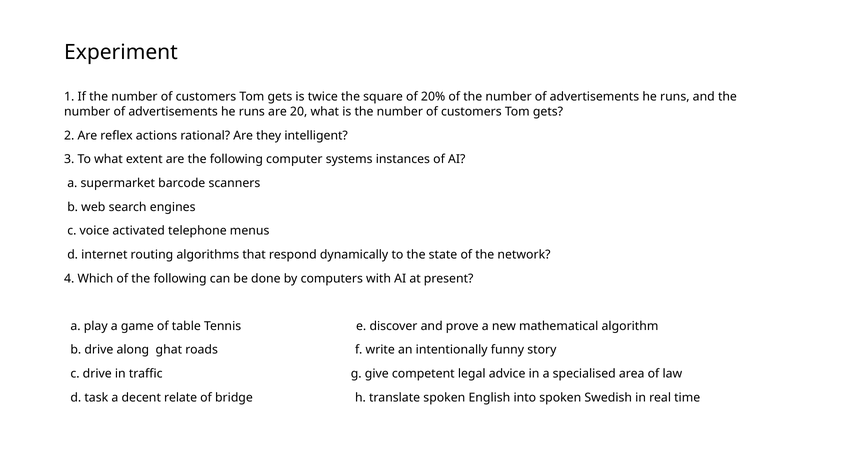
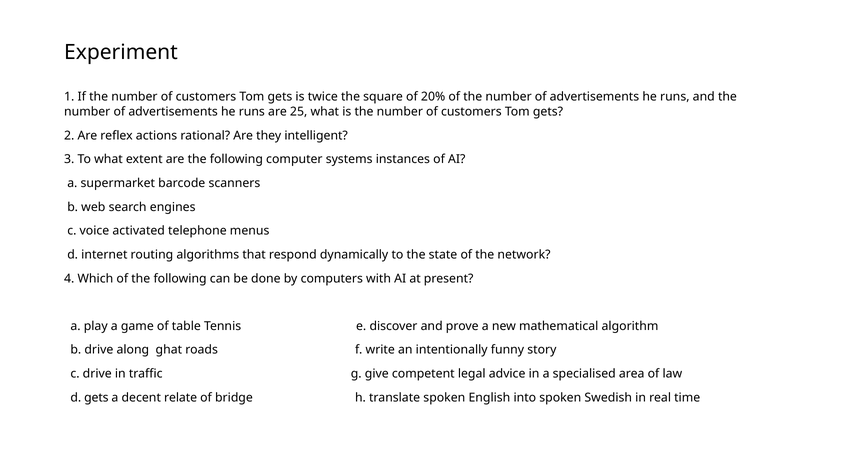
20: 20 -> 25 (299, 112)
d task: task -> gets (96, 398)
